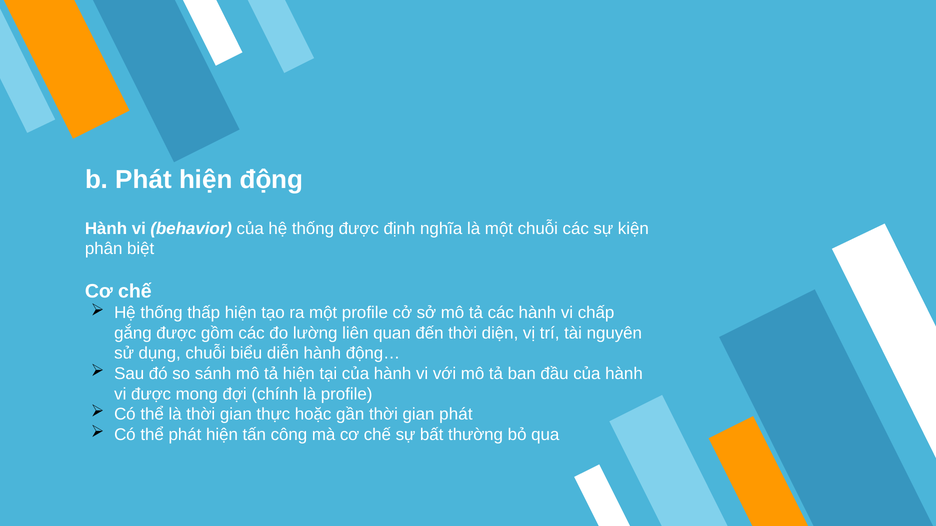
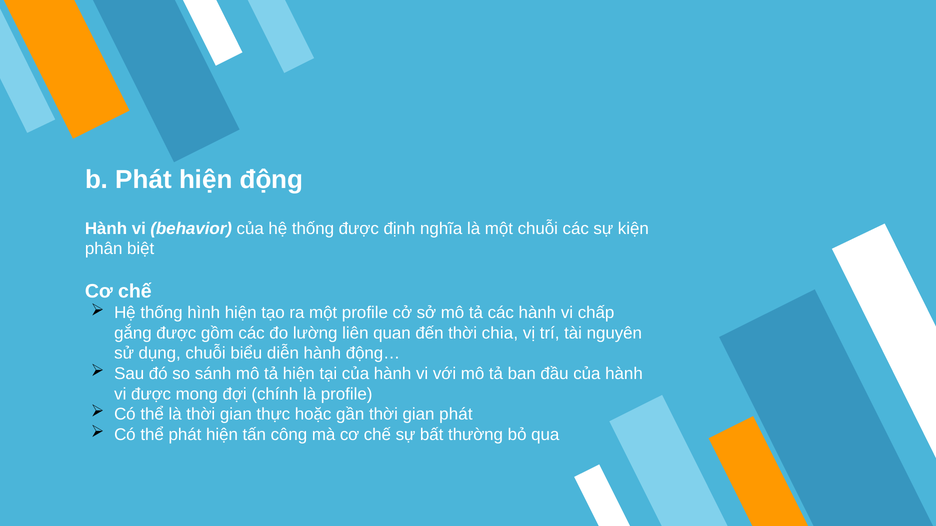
thấp: thấp -> hình (204, 313)
diện: diện -> chia (500, 333)
